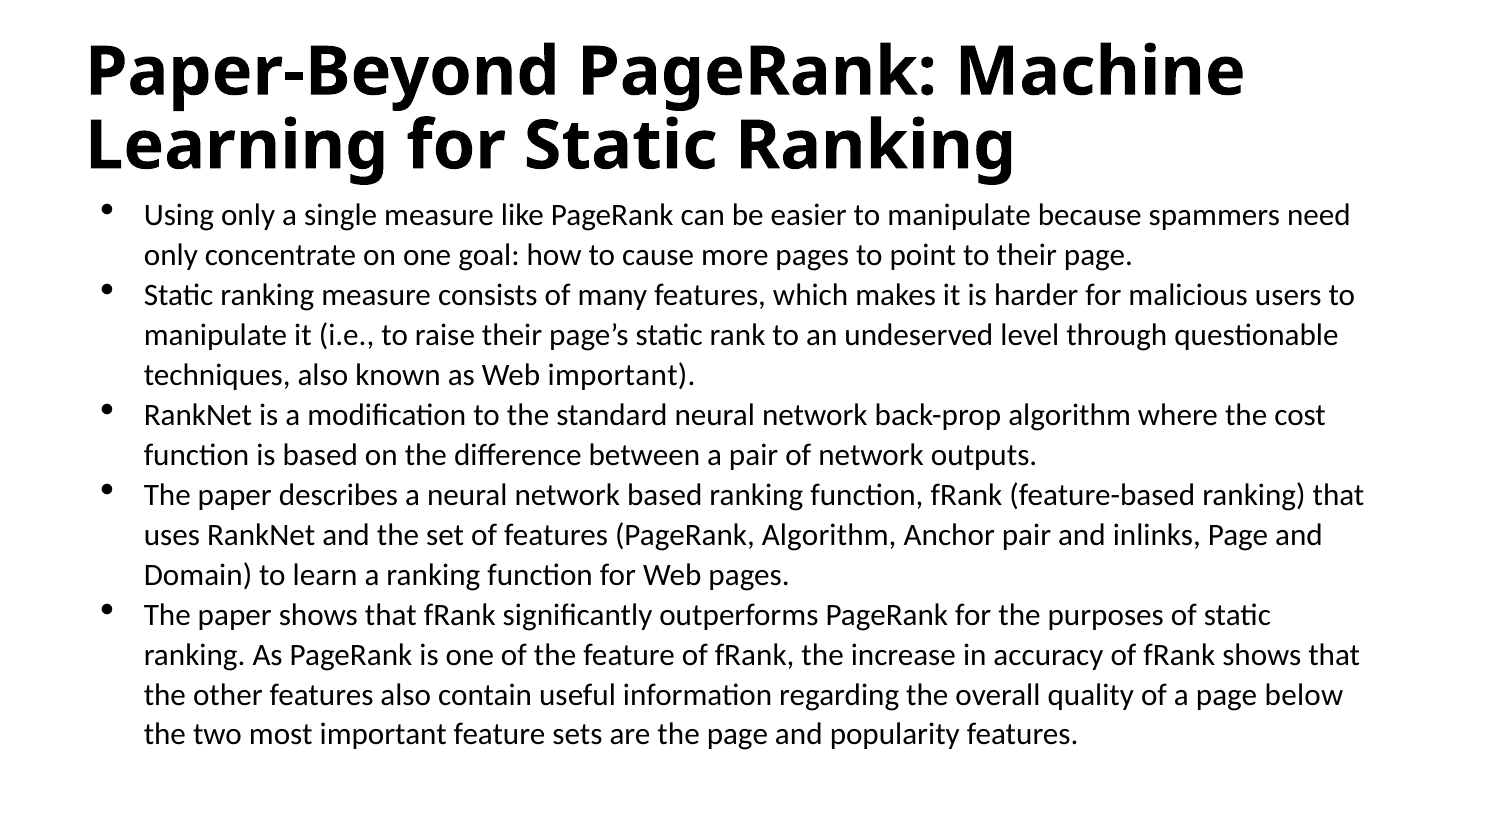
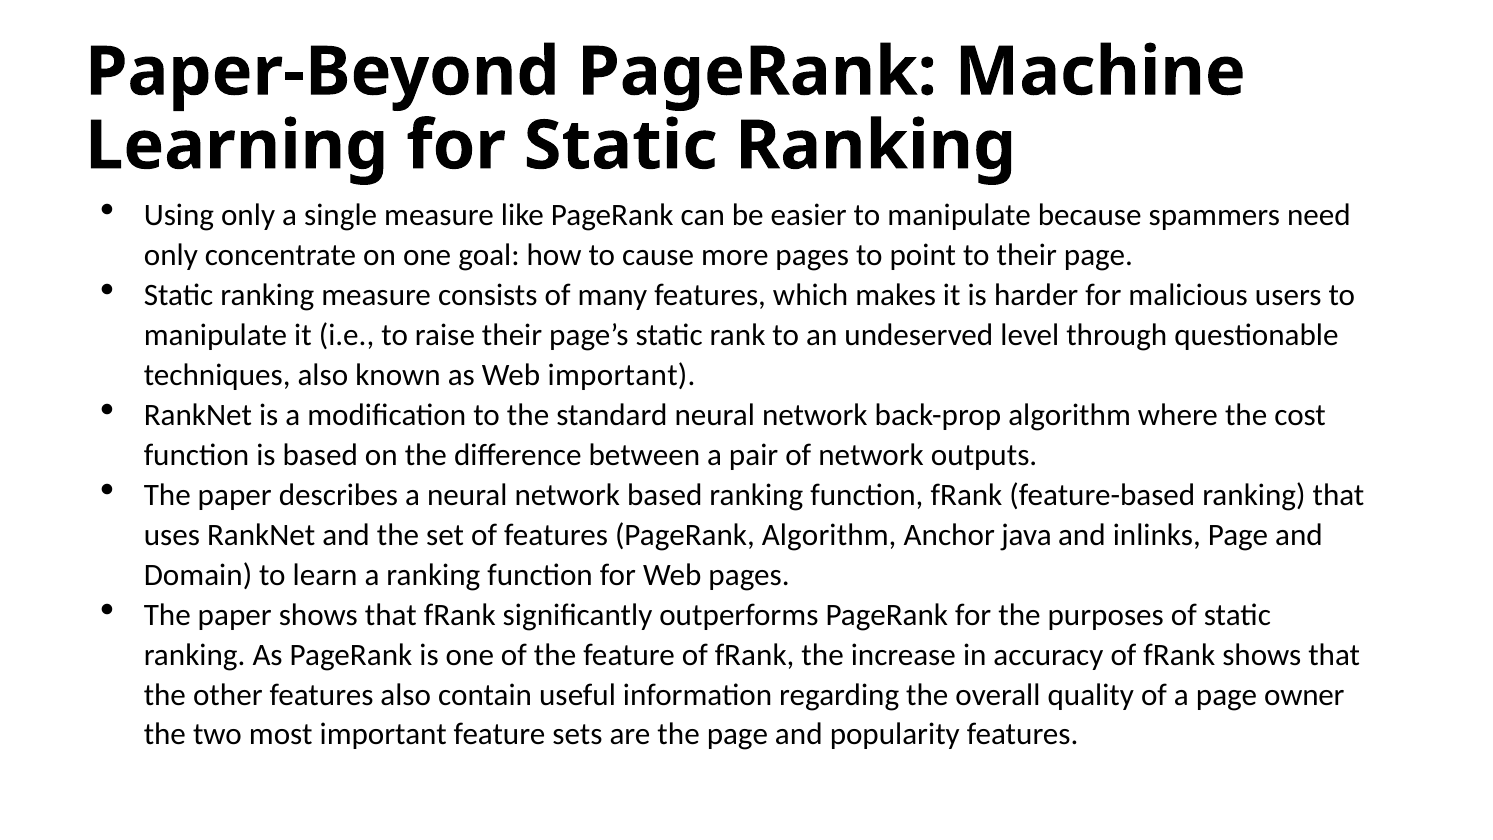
Anchor pair: pair -> java (1027, 535)
below: below -> owner (1304, 695)
